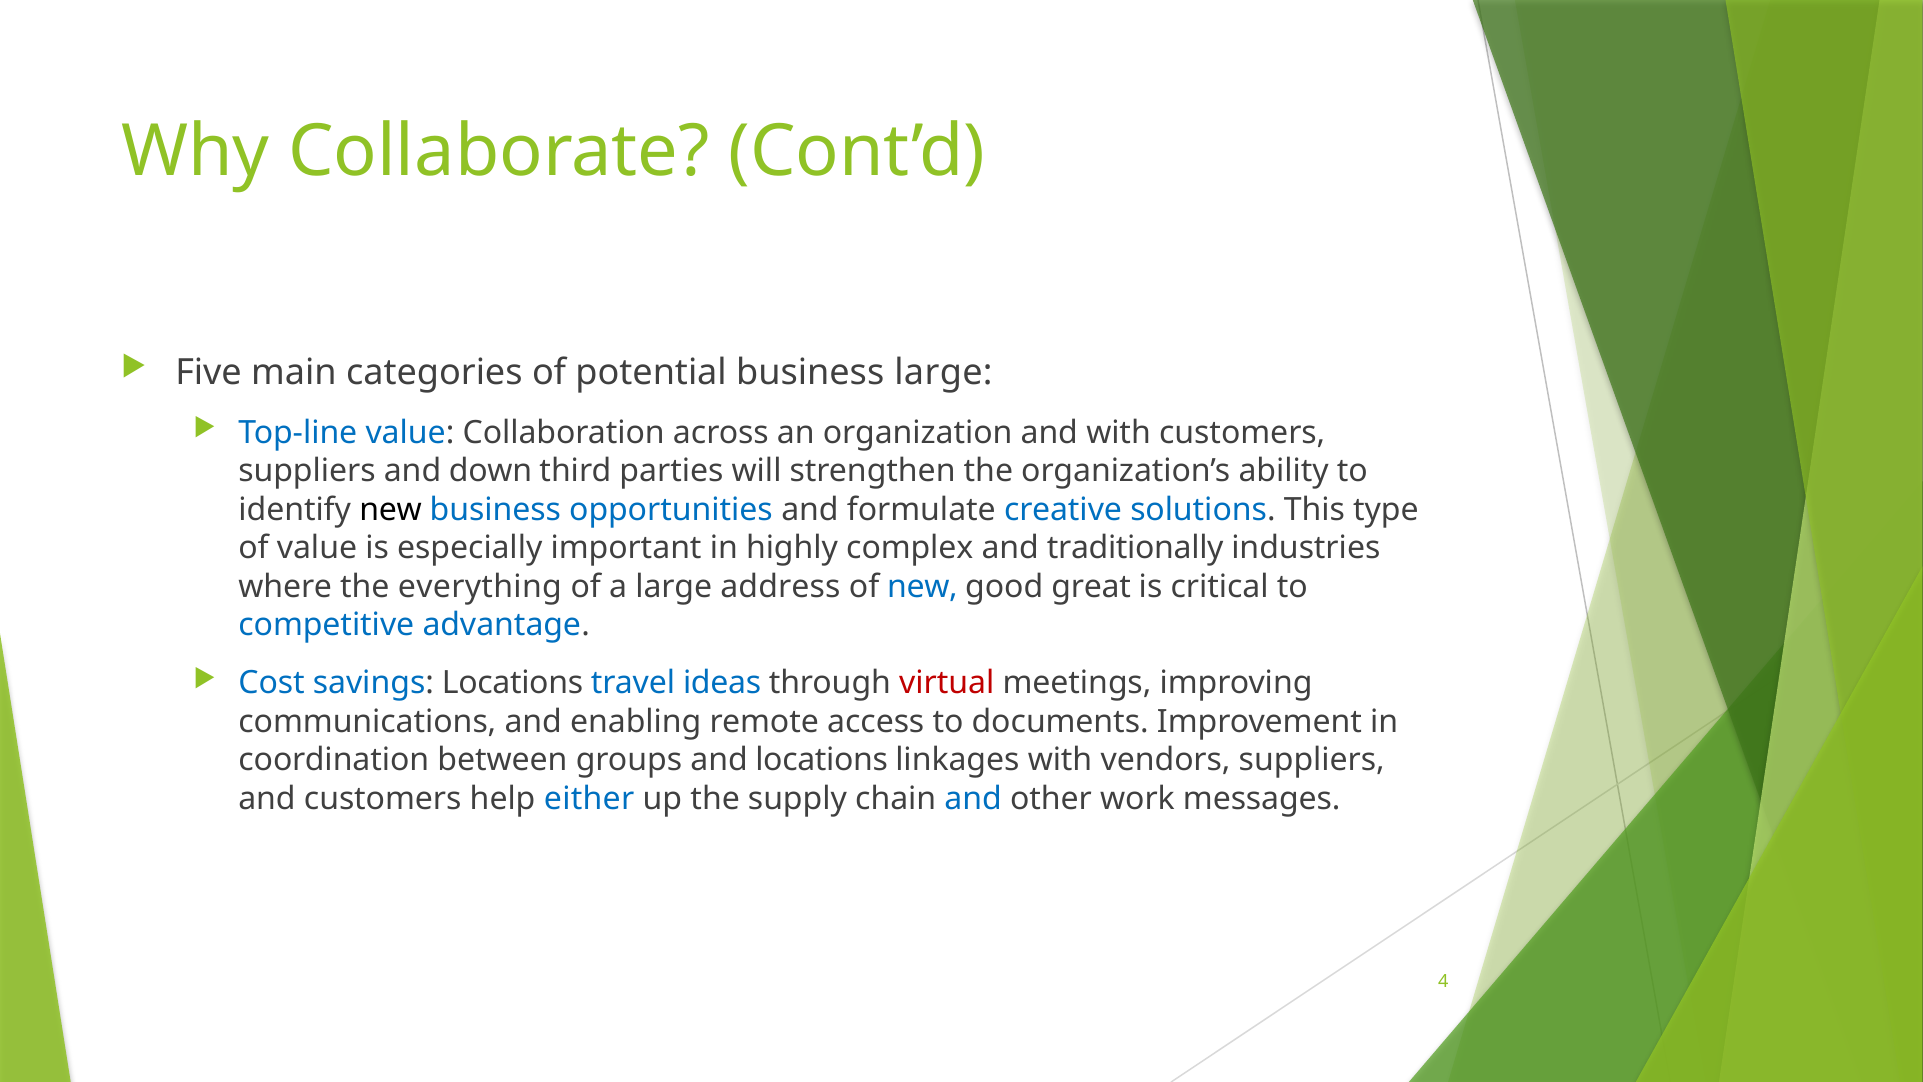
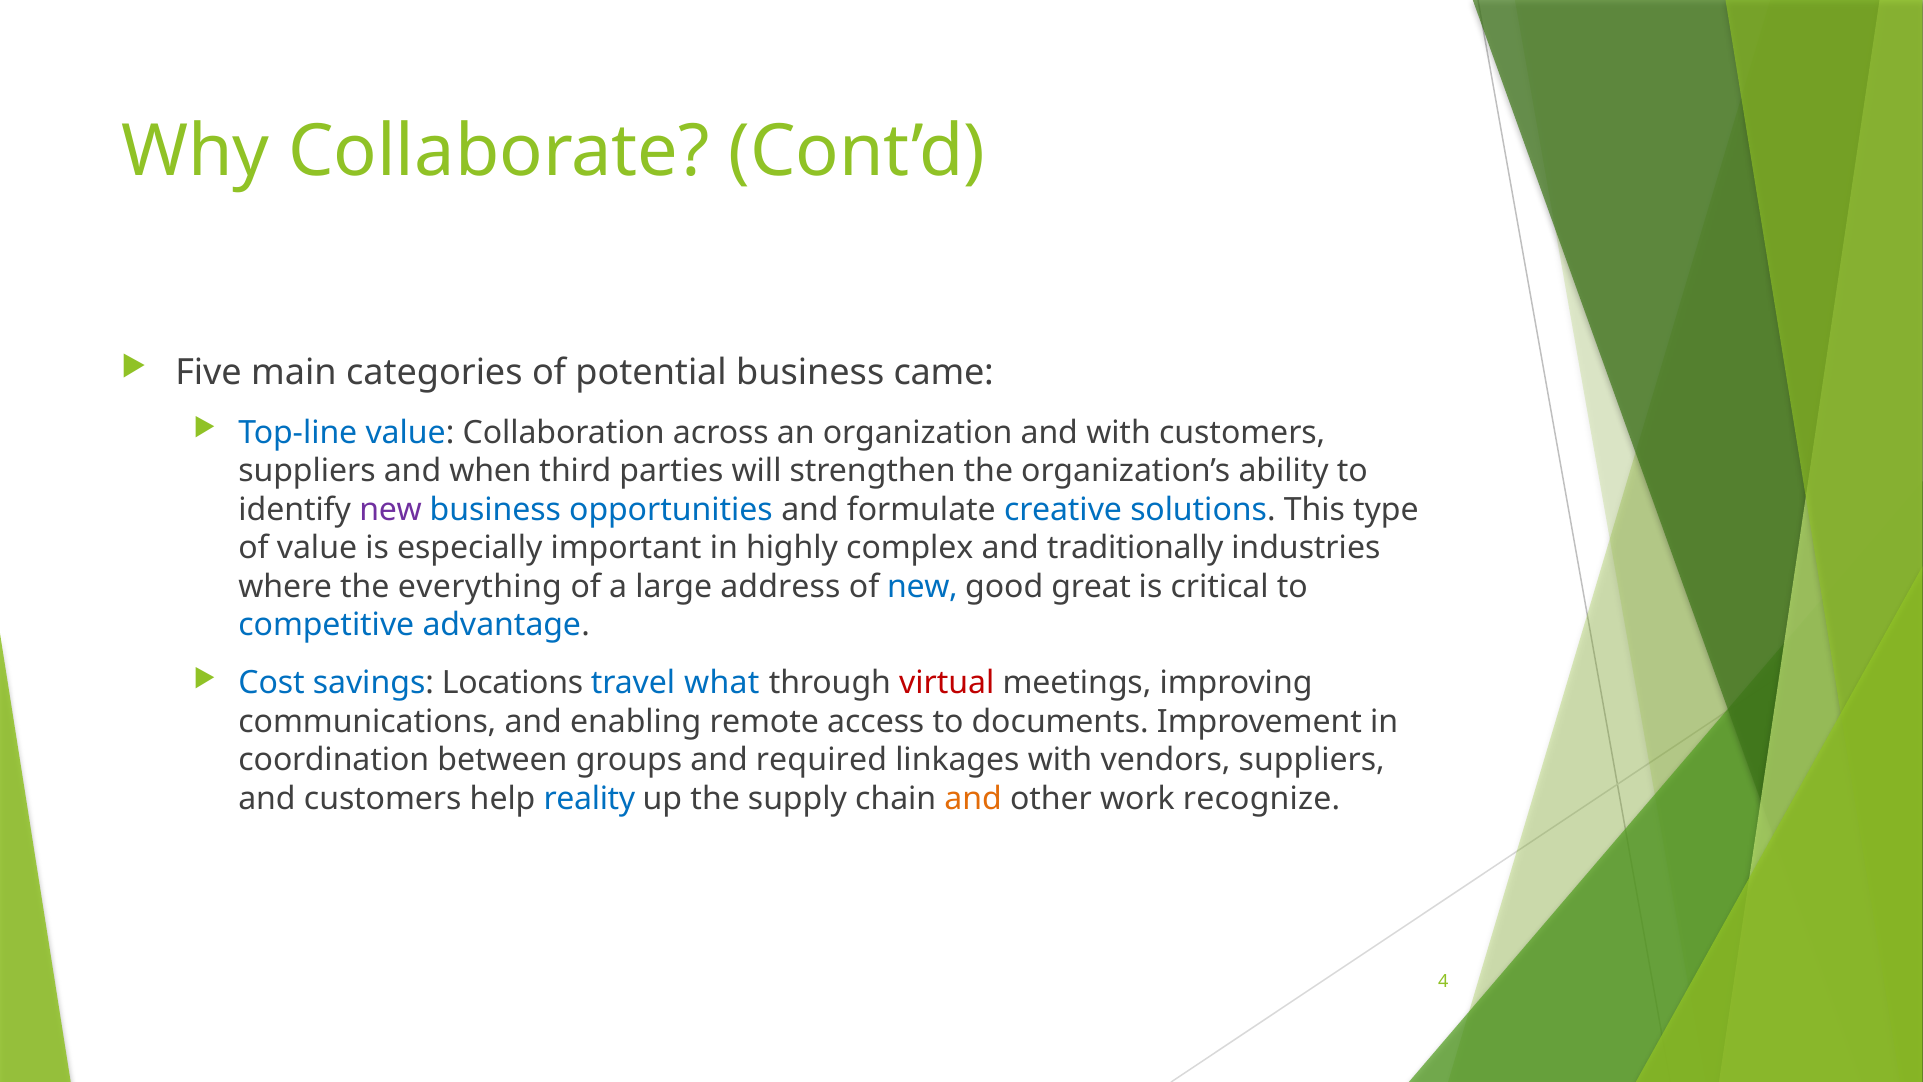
business large: large -> came (944, 372)
down: down -> when (490, 471)
new colour: black -> purple (391, 509)
ideas: ideas -> what (722, 683)
and locations: locations -> required (821, 760)
either: either -> reality (589, 798)
and colour: blue -> orange (973, 798)
messages: messages -> recognize (1262, 798)
